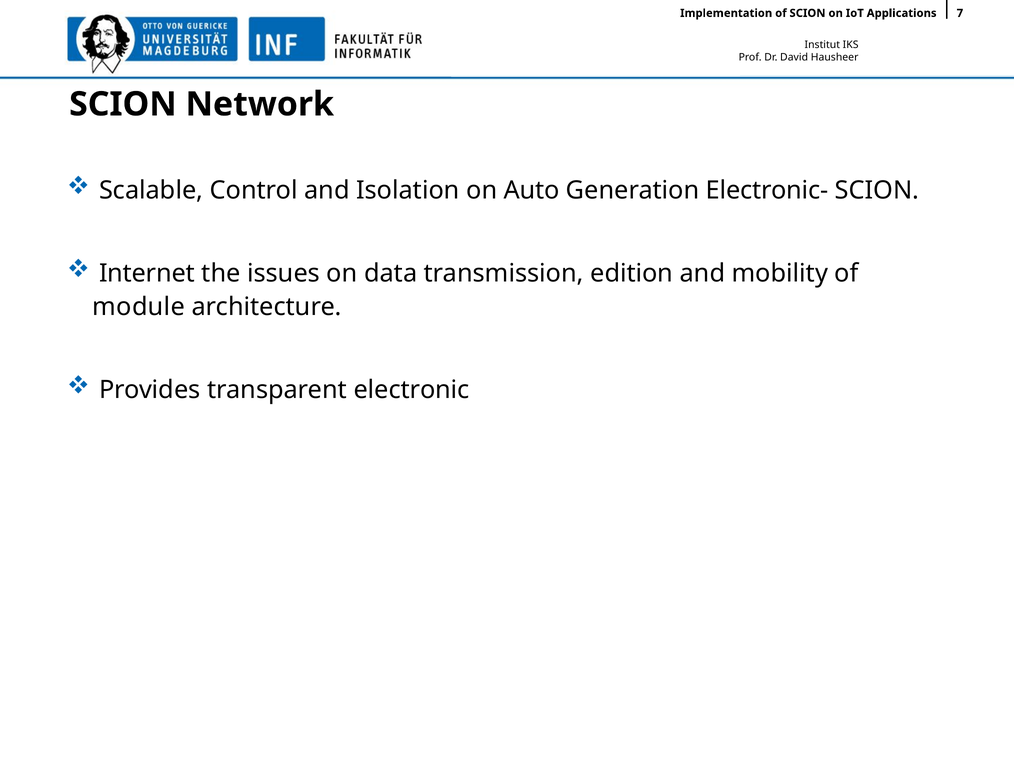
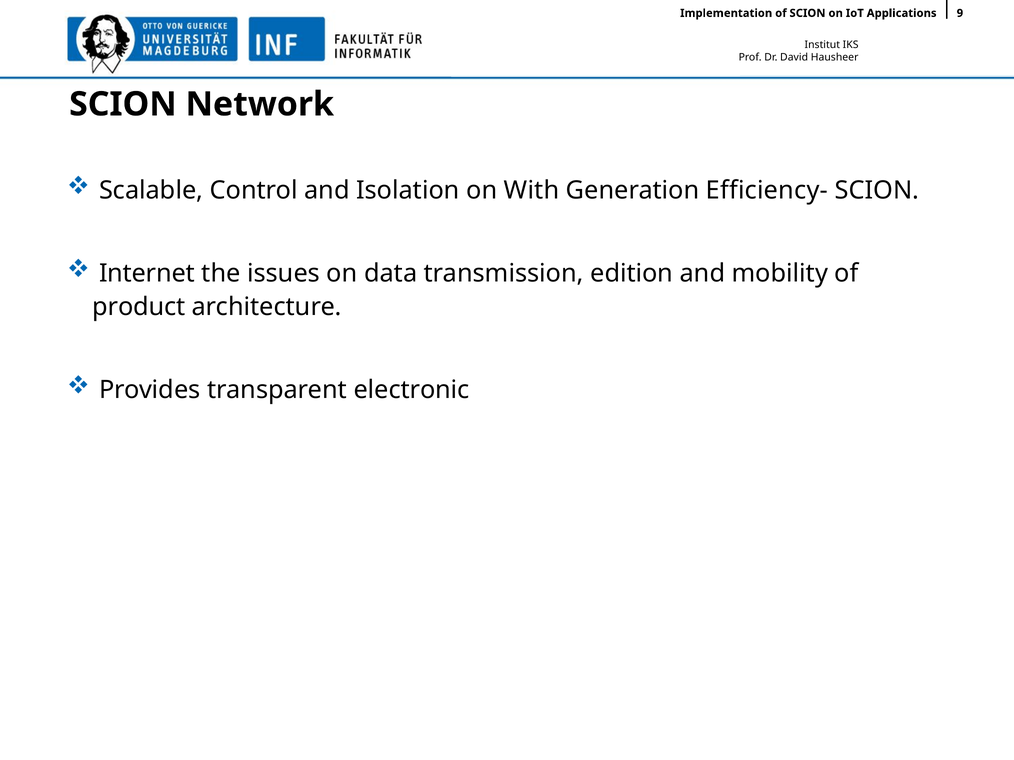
7: 7 -> 9 (960, 13)
Auto: Auto -> With (531, 190)
Electronic-: Electronic- -> Efficiency- (767, 190)
module: module -> product (139, 307)
